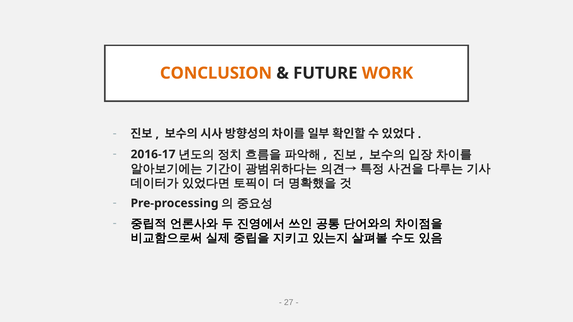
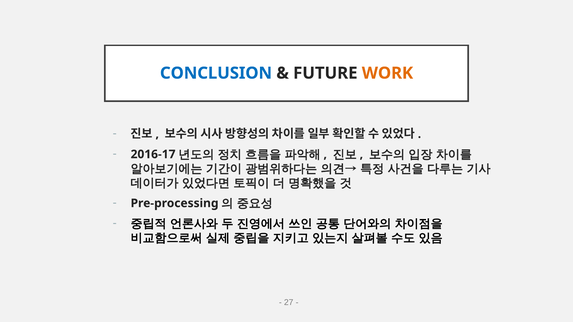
CONCLUSION colour: orange -> blue (216, 73)
